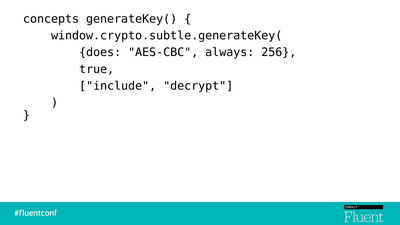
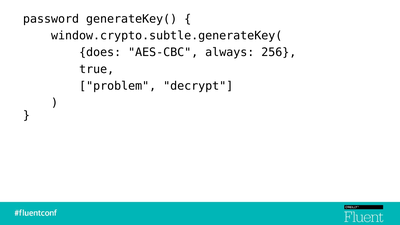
concepts: concepts -> password (51, 19)
include: include -> problem (118, 86)
